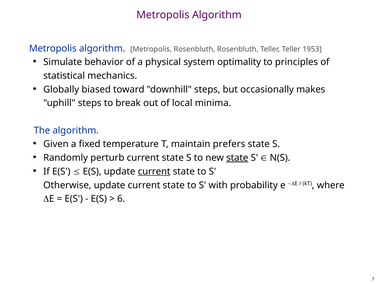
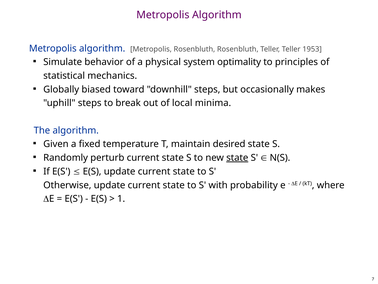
prefers: prefers -> desired (229, 144)
current underline: present -> none (154, 171)
6: 6 -> 1 (121, 198)
